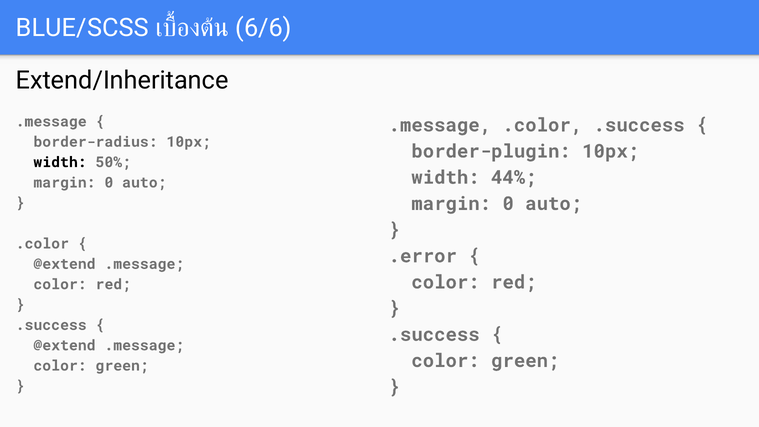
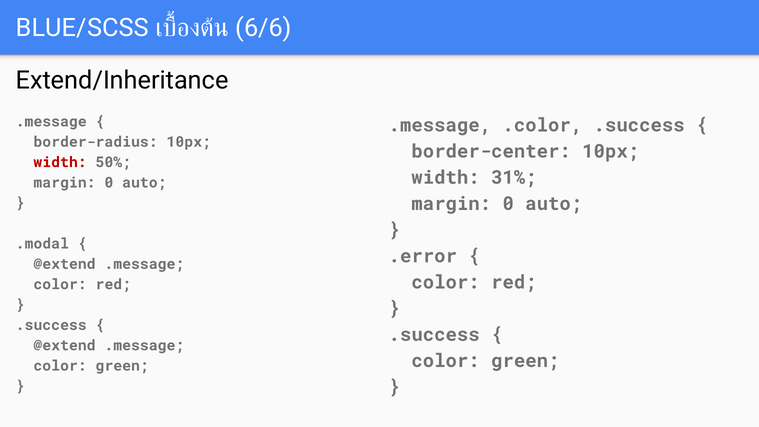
border-plugin: border-plugin -> border-center (491, 151)
width colour: black -> red (60, 162)
44%: 44% -> 31% (514, 177)
.color: .color -> .modal (42, 244)
